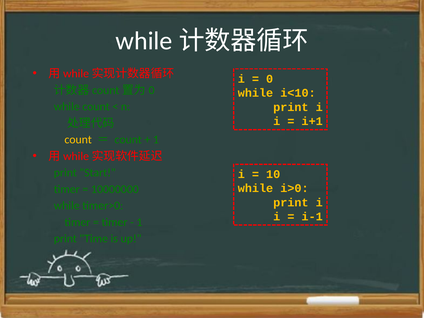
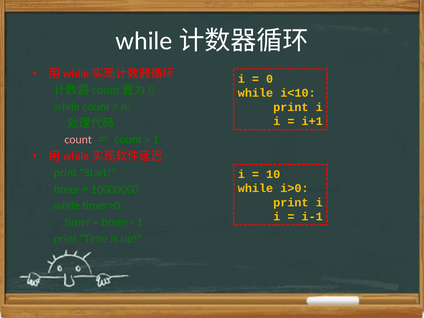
count colour: yellow -> pink (78, 140)
